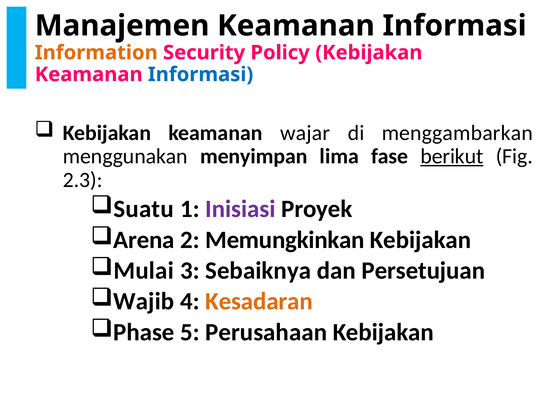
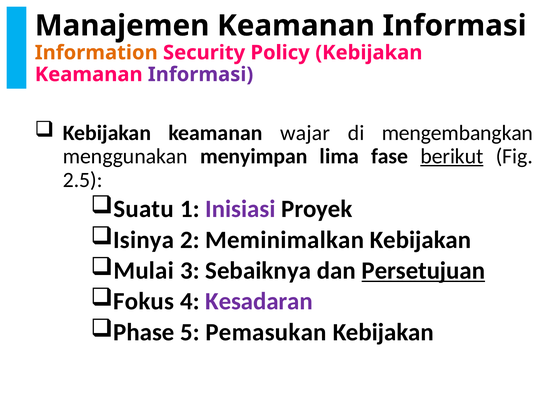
Informasi colour: blue -> purple (201, 74)
menggambarkan: menggambarkan -> mengembangkan (457, 133)
2.3: 2.3 -> 2.5 (83, 180)
Arena: Arena -> Isinya (144, 240)
Memungkinkan: Memungkinkan -> Meminimalkan (285, 240)
Persetujuan underline: none -> present (423, 271)
Wajib: Wajib -> Fokus (144, 301)
Kesadaran colour: orange -> purple (259, 301)
Perusahaan: Perusahaan -> Pemasukan (266, 332)
